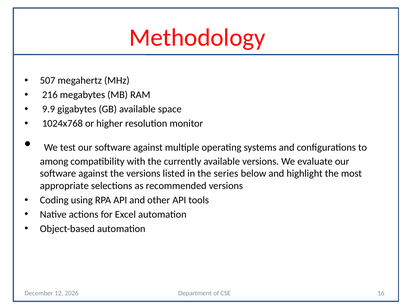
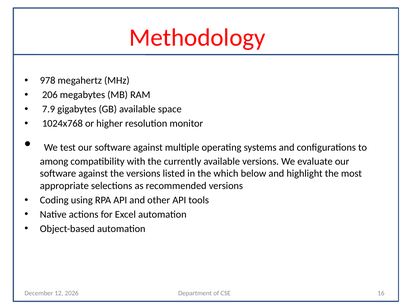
507: 507 -> 978 (48, 80)
216: 216 -> 206 (50, 95)
9.9: 9.9 -> 7.9 (49, 109)
series: series -> which (226, 173)
